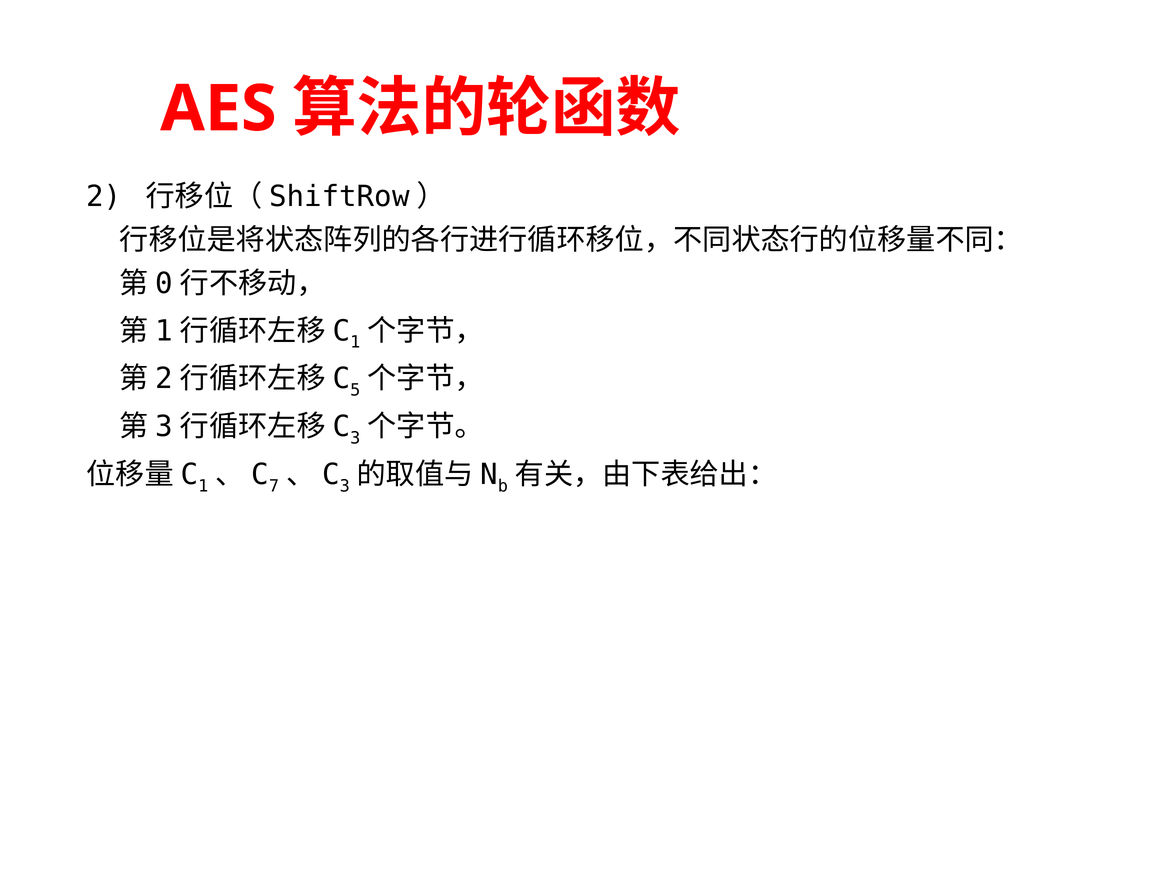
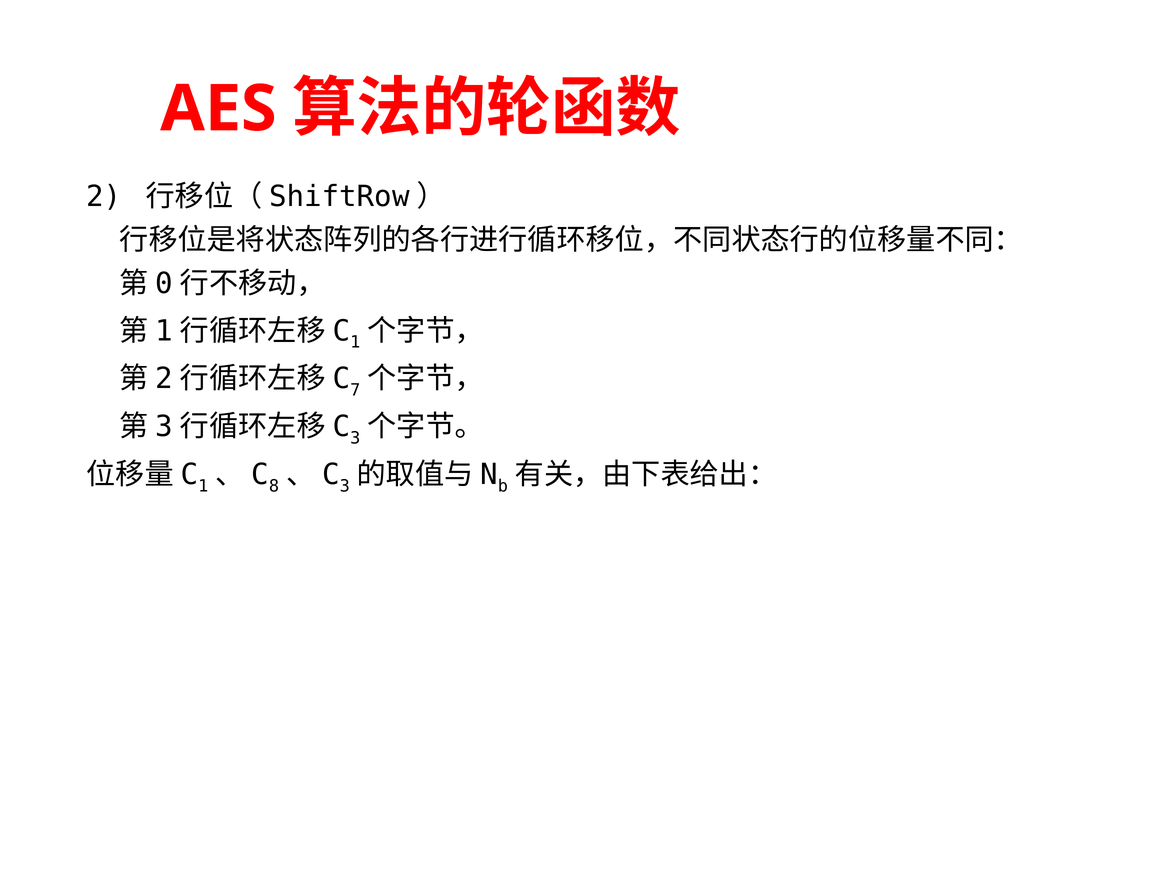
5: 5 -> 7 (355, 390)
7: 7 -> 8 (274, 486)
